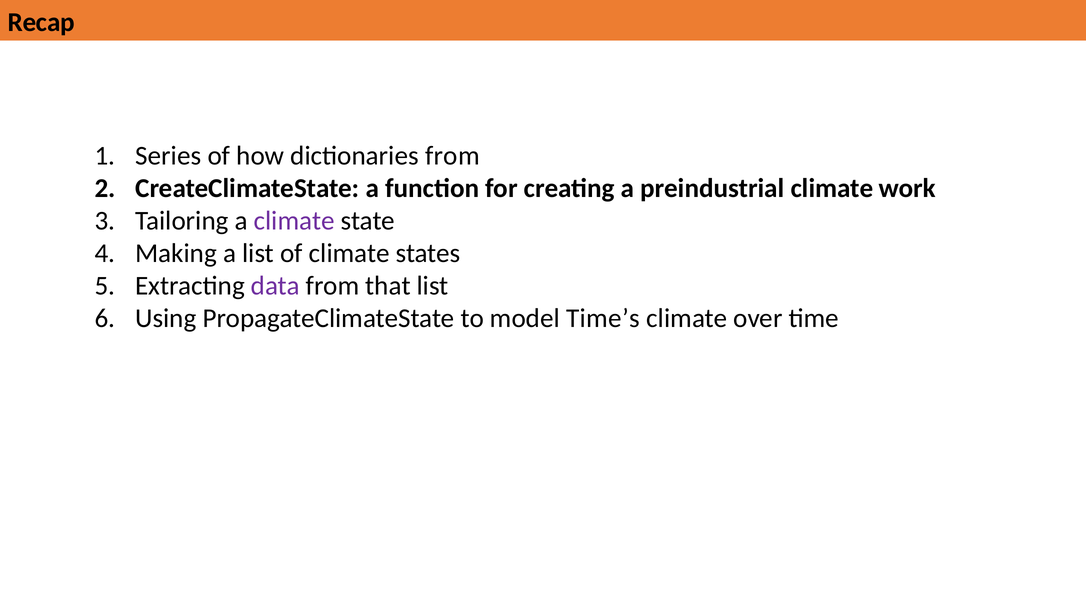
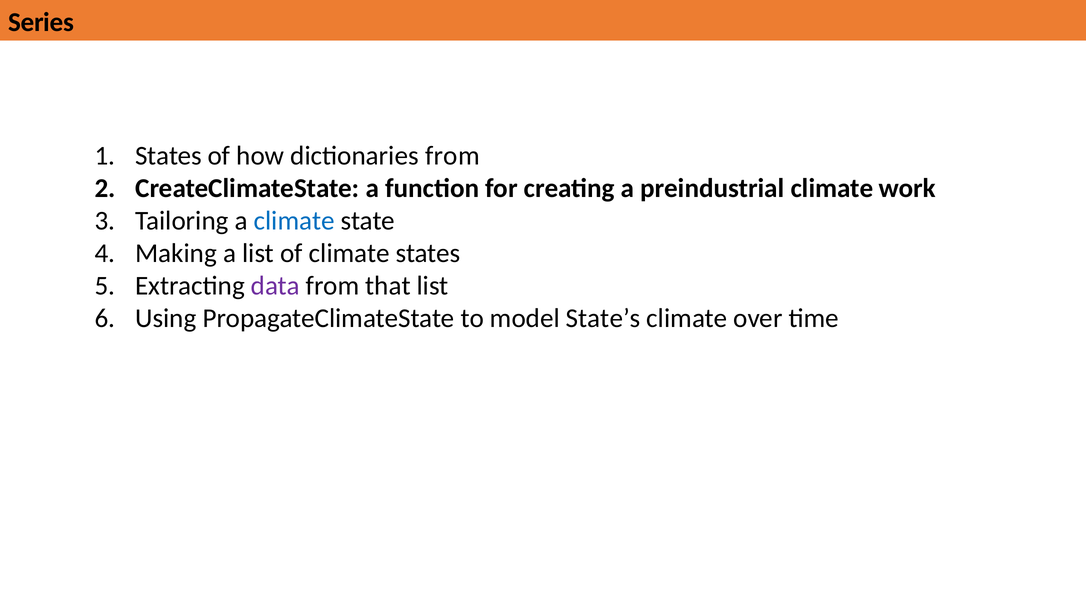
Recap: Recap -> Series (41, 22)
Series: Series -> States (169, 156)
climate colour: purple -> blue (294, 221)
Time’s: Time’s -> State’s (603, 318)
